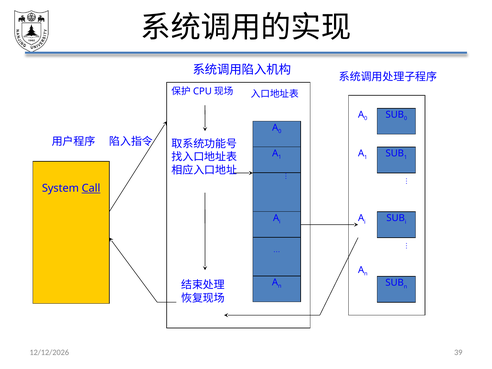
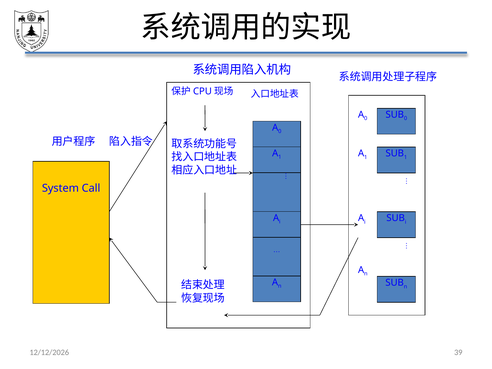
Call underline: present -> none (91, 188)
